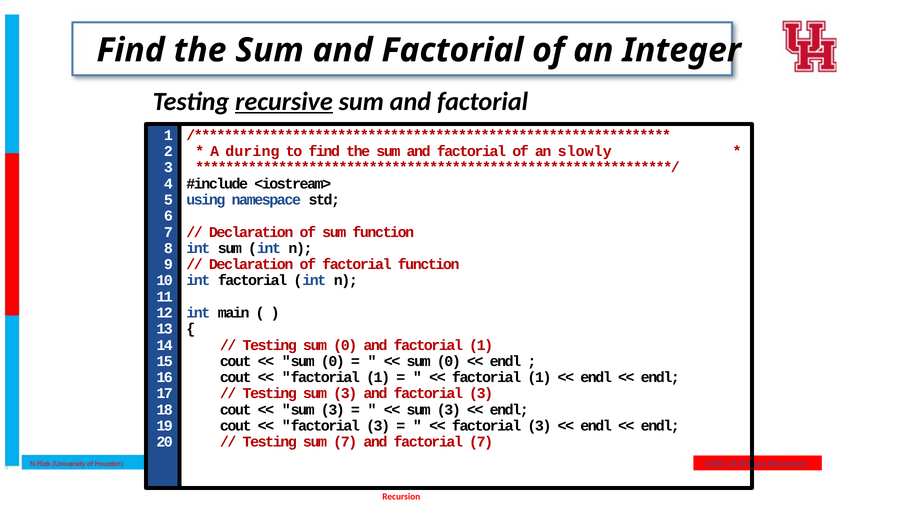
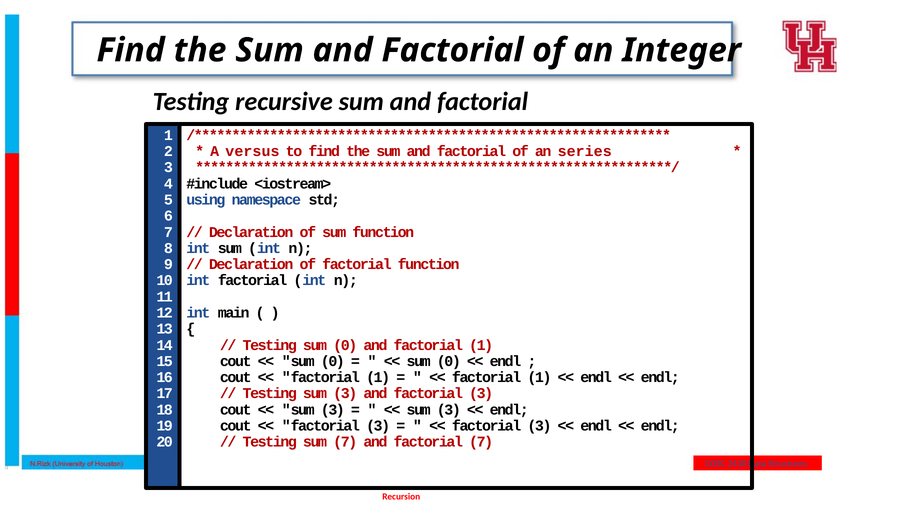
recursive underline: present -> none (284, 102)
during: during -> versus (252, 151)
slowly: slowly -> series (585, 151)
